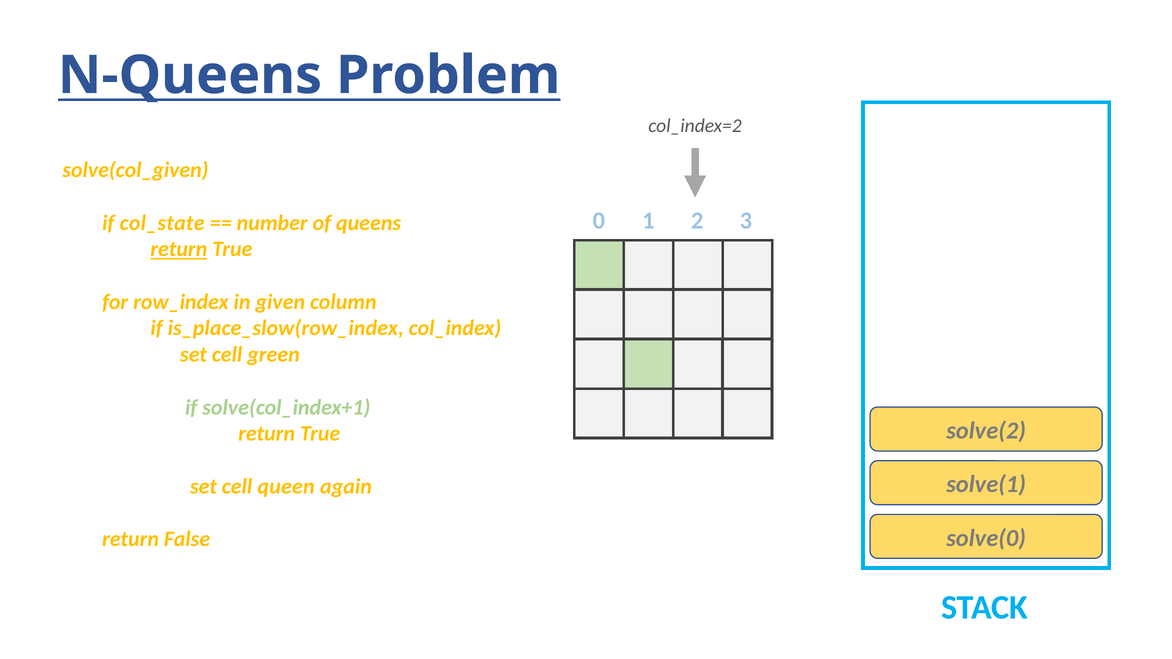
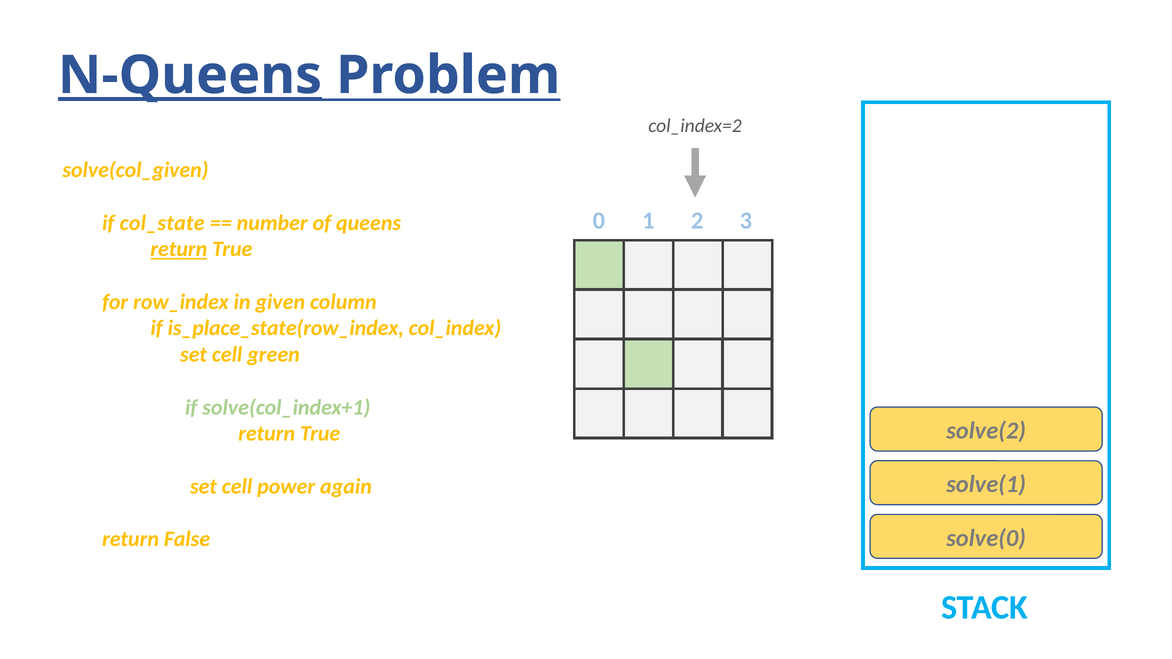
N-Queens underline: none -> present (190, 75)
is_place_slow(row_index: is_place_slow(row_index -> is_place_state(row_index (286, 328)
queen: queen -> power (286, 487)
